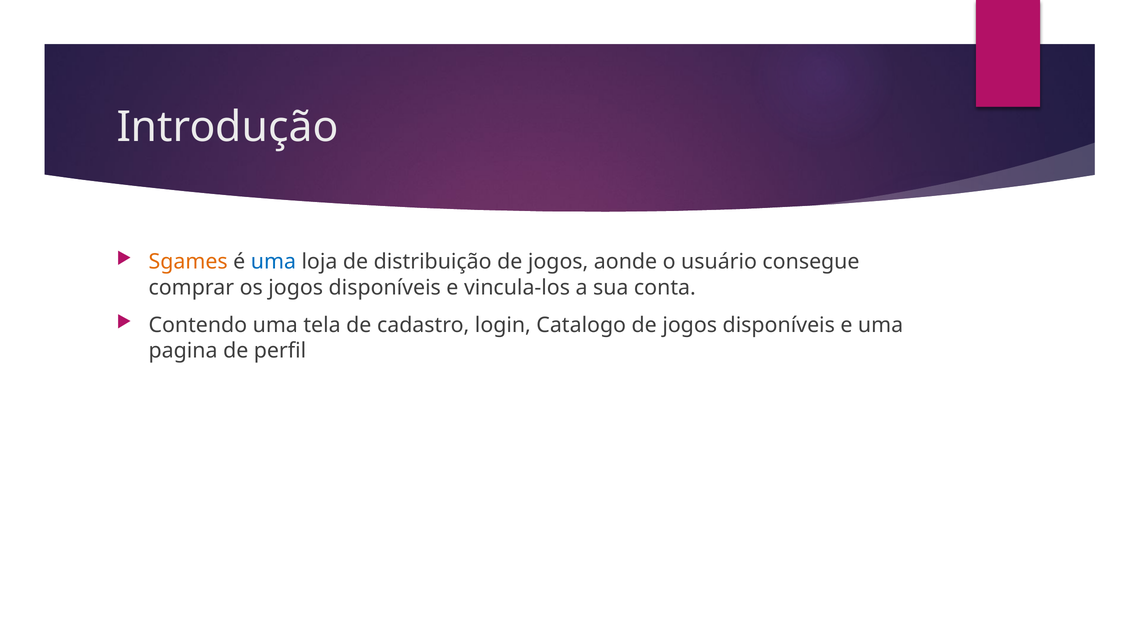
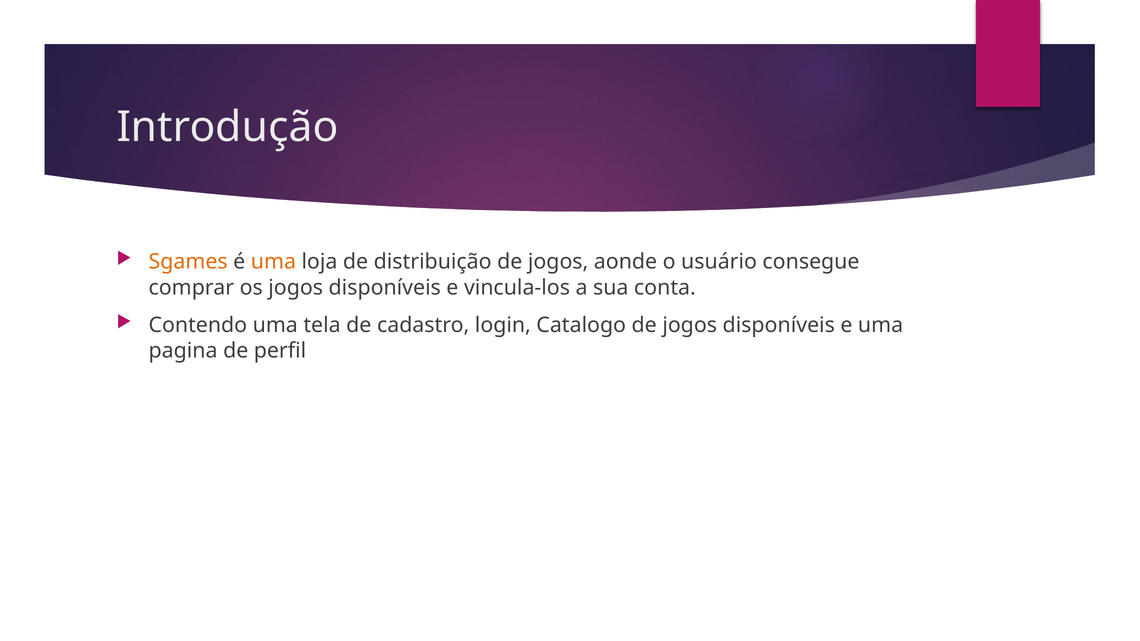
uma colour: blue -> orange (273, 262)
